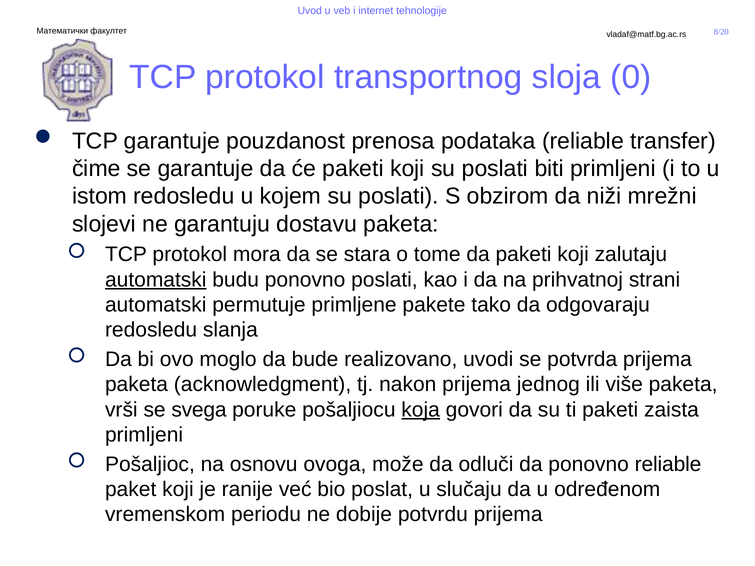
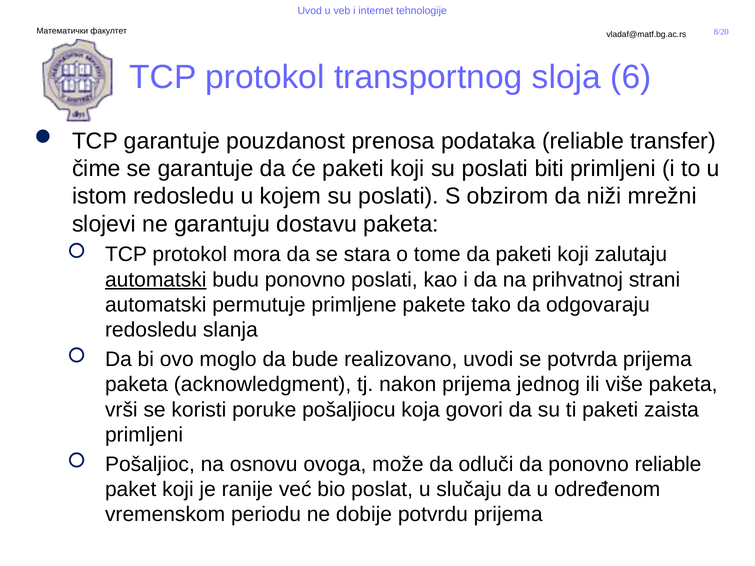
0: 0 -> 6 (631, 77)
svega: svega -> koristi (199, 410)
koja underline: present -> none (421, 410)
